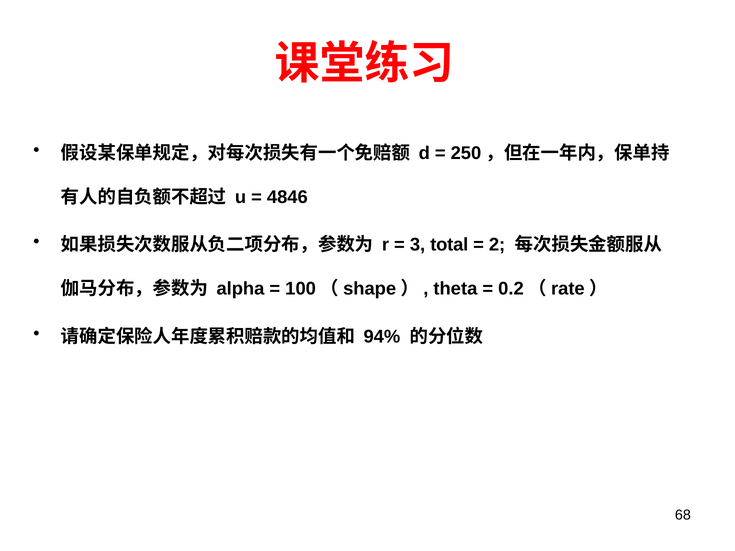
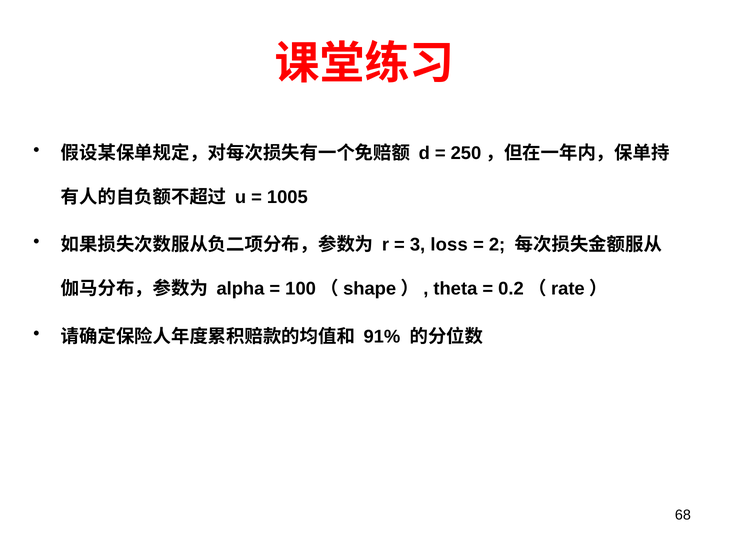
4846: 4846 -> 1005 (287, 197)
total: total -> loss (449, 245)
94%: 94% -> 91% (382, 337)
